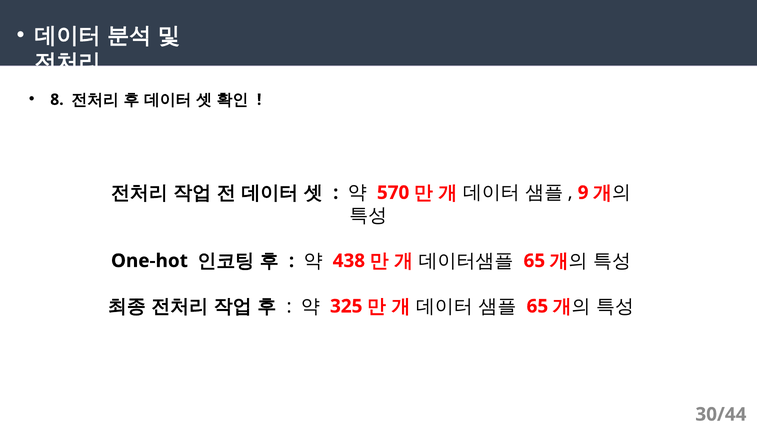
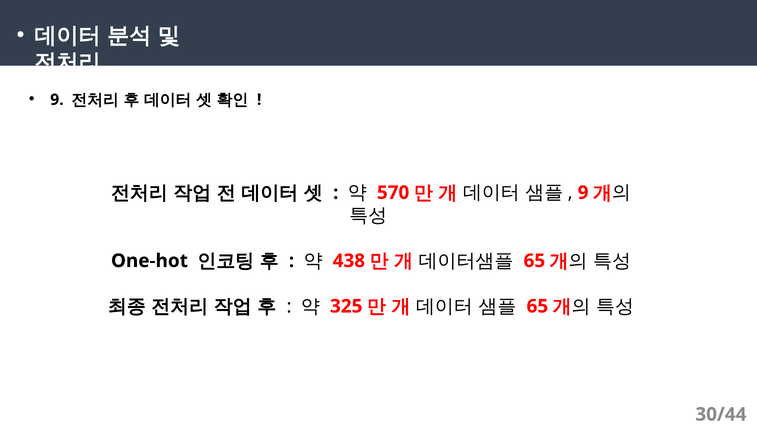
8: 8 -> 9 (57, 100)
